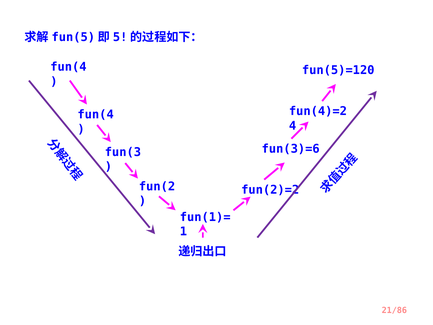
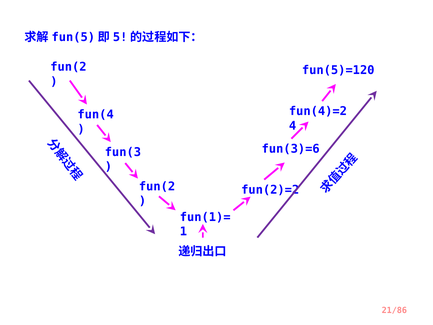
fun(4: fun(4 -> fun(2 (68, 67)
